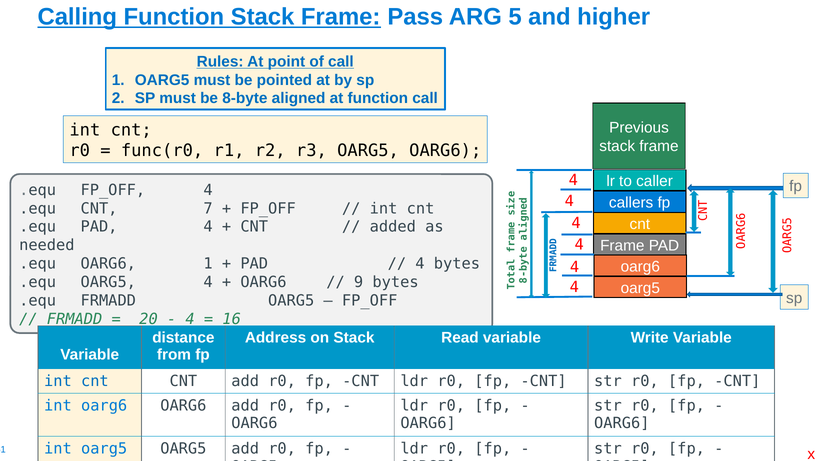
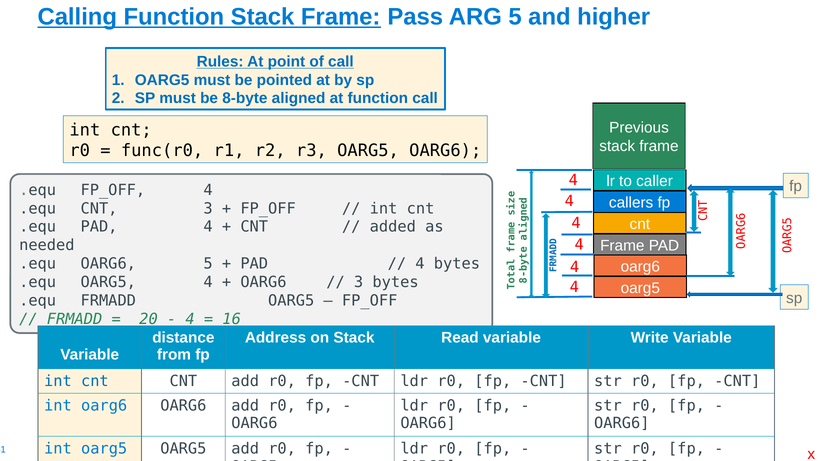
CNT 7: 7 -> 3 (208, 208)
OARG6 1: 1 -> 5 (208, 264)
9: 9 -> 3 (359, 282)
